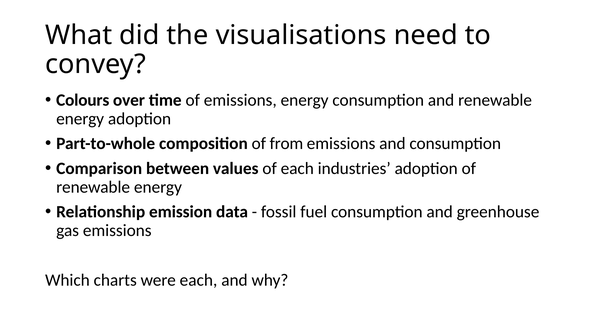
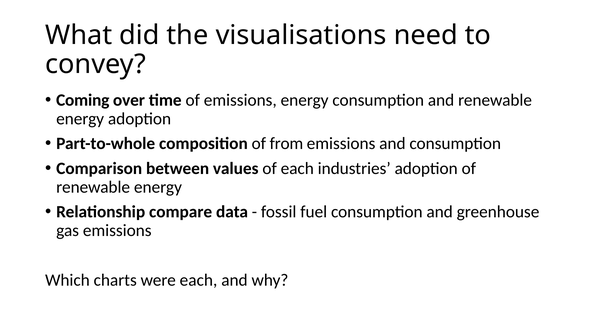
Colours: Colours -> Coming (83, 100)
emission: emission -> compare (181, 212)
